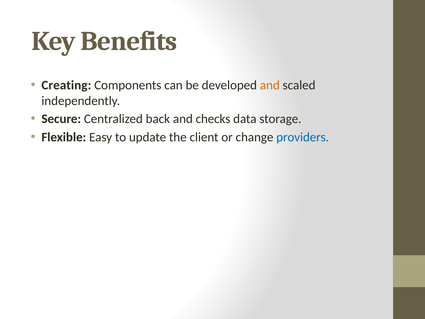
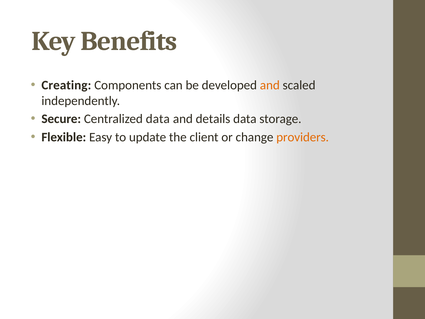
Centralized back: back -> data (158, 119)
checks: checks -> details (213, 119)
providers colour: blue -> orange (303, 137)
